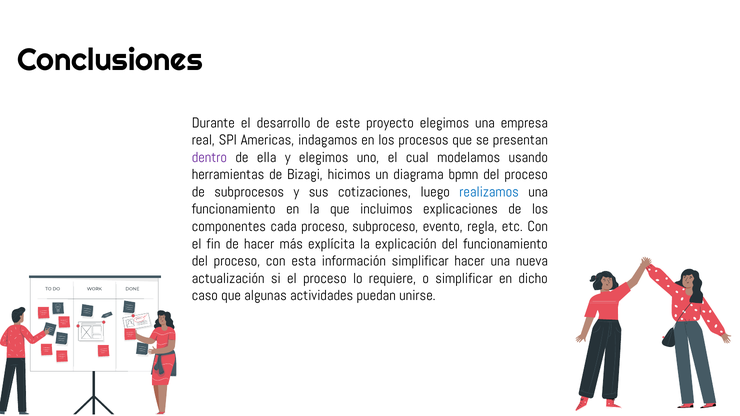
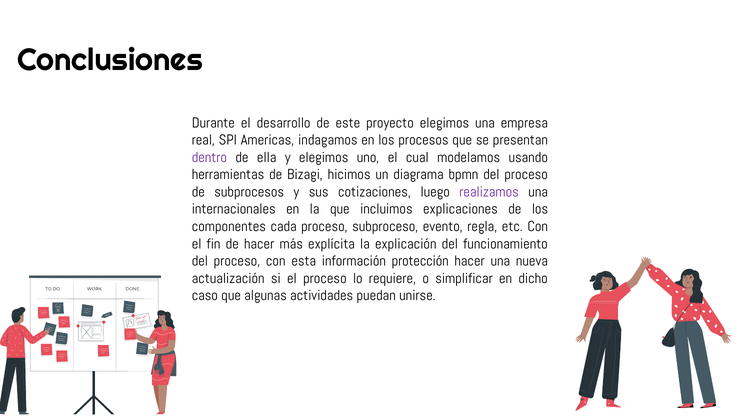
realizamos colour: blue -> purple (489, 192)
funcionamiento: funcionamiento -> internacionales (234, 209)
información simplificar: simplificar -> protección (420, 261)
